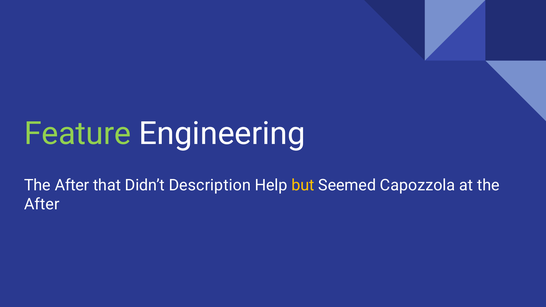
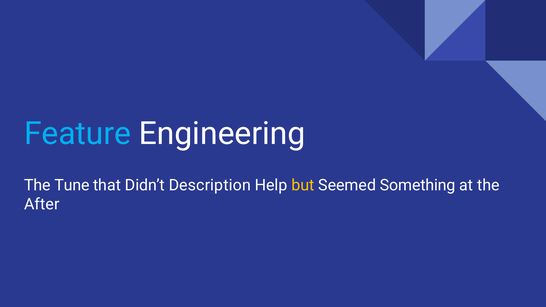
Feature colour: light green -> light blue (78, 134)
After: After -> Tune (72, 185)
Capozzola: Capozzola -> Something (418, 185)
